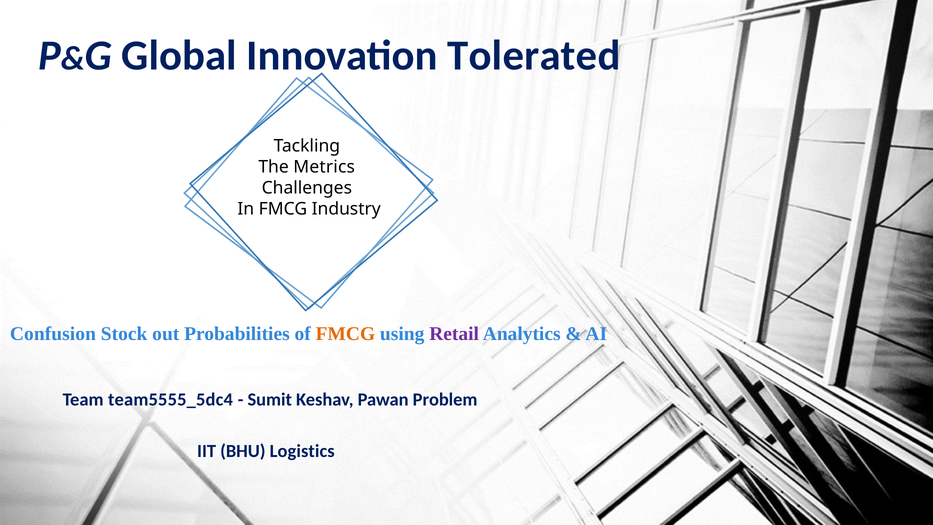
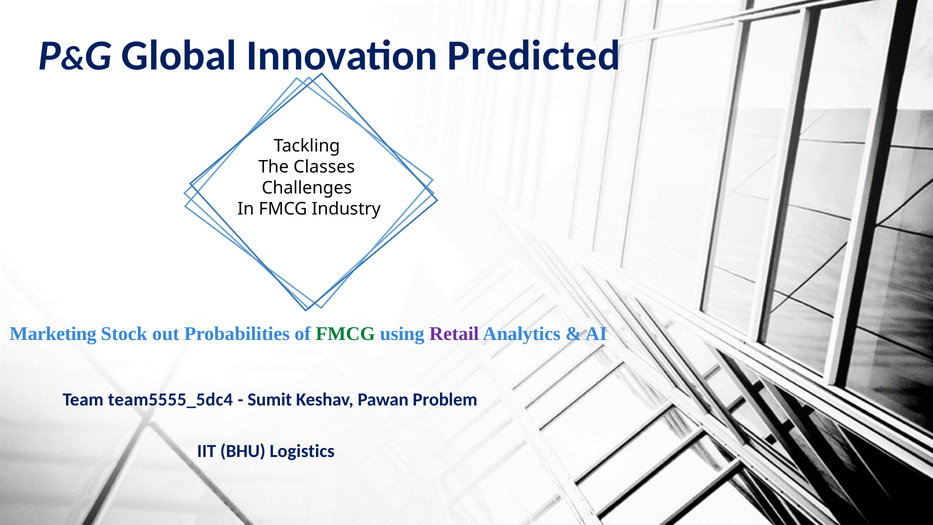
Tolerated: Tolerated -> Predicted (534, 56)
Metrics: Metrics -> Classes (324, 167)
Confusion: Confusion -> Marketing (53, 334)
FMCG colour: orange -> green (345, 334)
